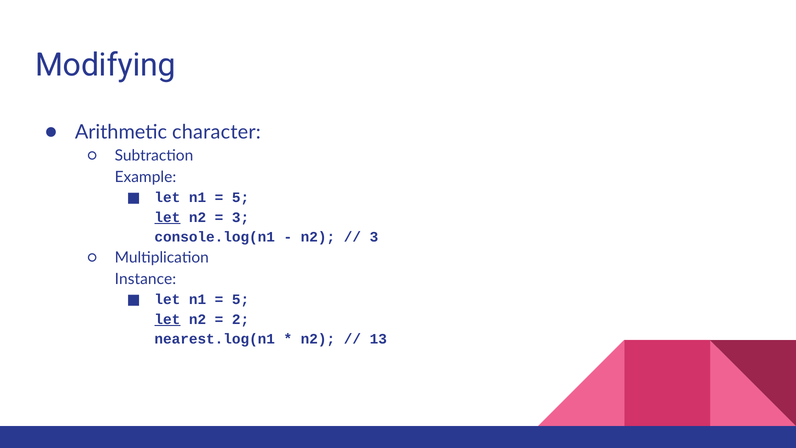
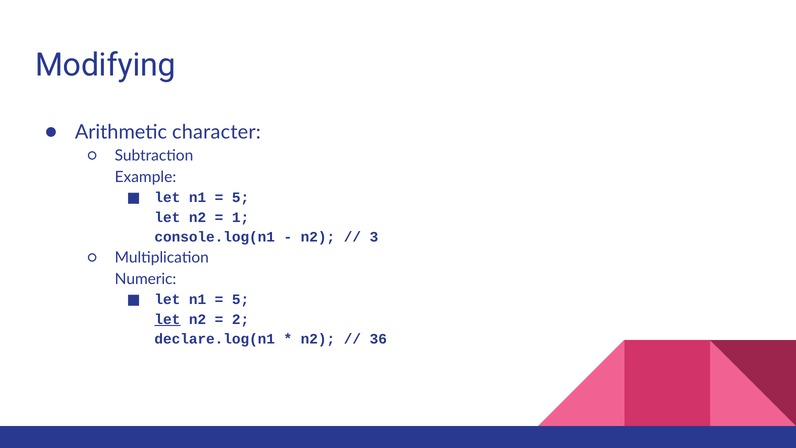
let underline: present -> none (167, 217)
3: 3 -> 1 (241, 217)
Instance: Instance -> Numeric (145, 279)
nearest.log(n1: nearest.log(n1 -> declare.log(n1 (215, 339)
13: 13 -> 36 (378, 339)
